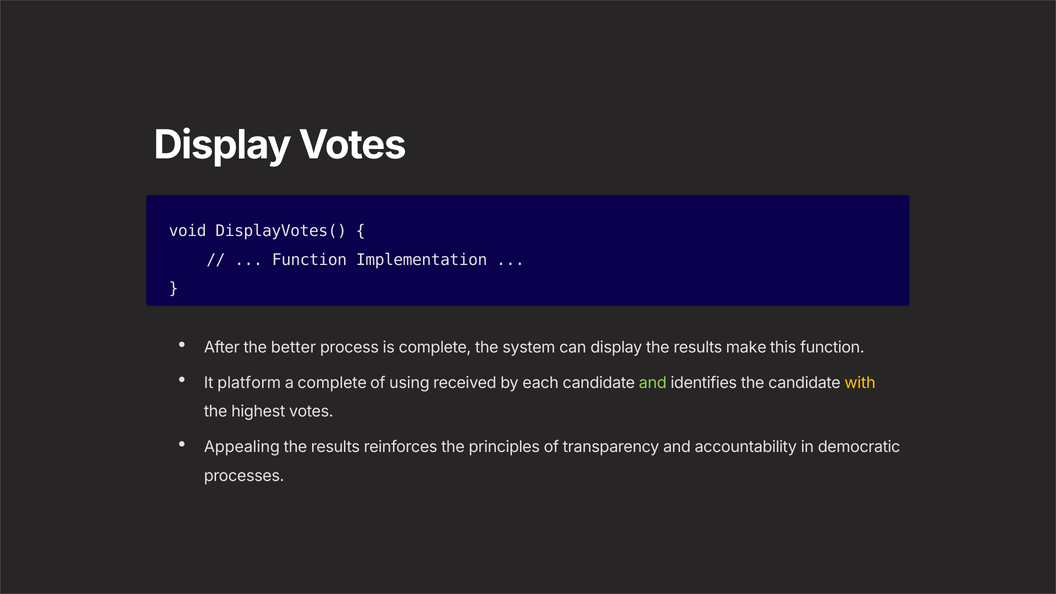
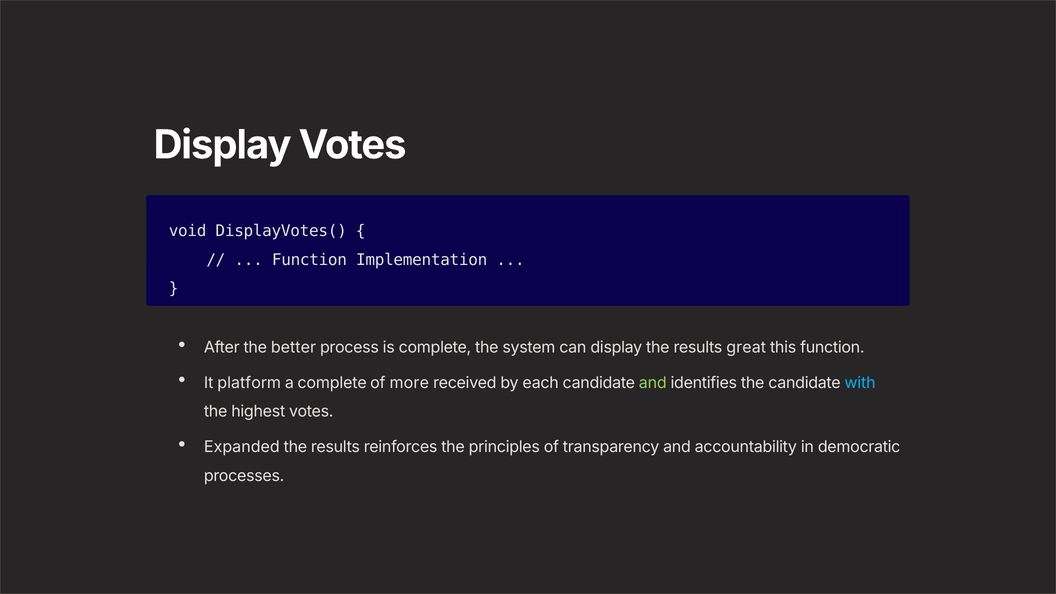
make: make -> great (746, 347)
using: using -> more (409, 383)
with colour: yellow -> light blue (860, 383)
Appealing: Appealing -> Expanded (242, 447)
